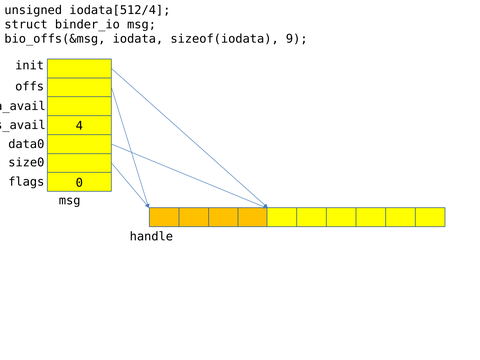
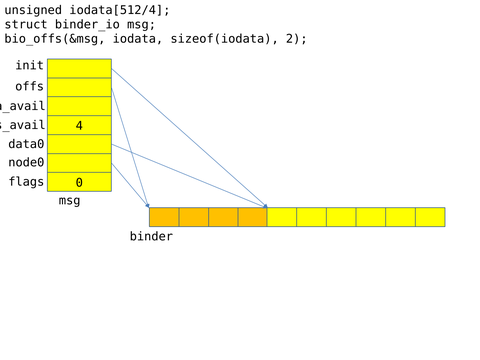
9: 9 -> 2 (297, 39)
size0: size0 -> node0 (26, 162)
handle: handle -> binder (151, 237)
